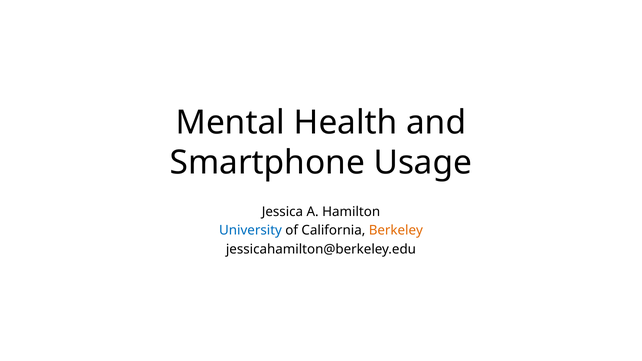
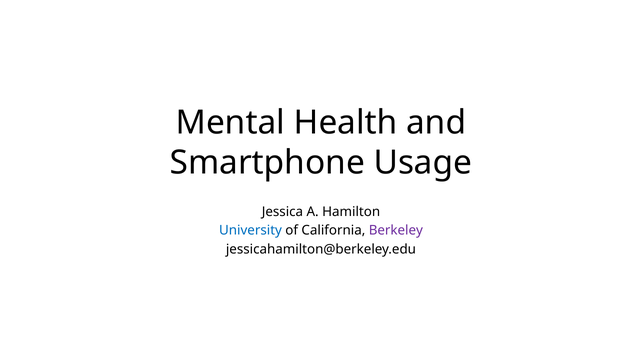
Berkeley colour: orange -> purple (396, 231)
